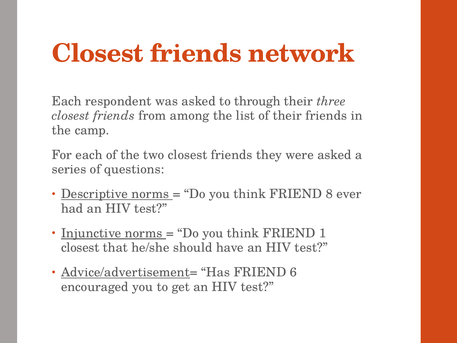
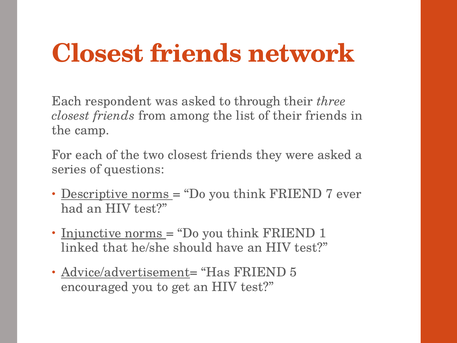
8: 8 -> 7 (329, 194)
closest: closest -> linked (80, 248)
6: 6 -> 5 (294, 272)
